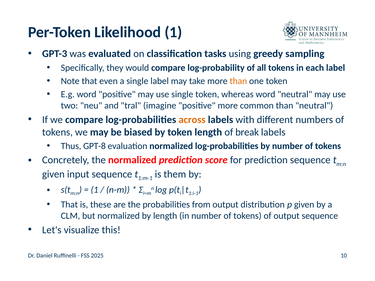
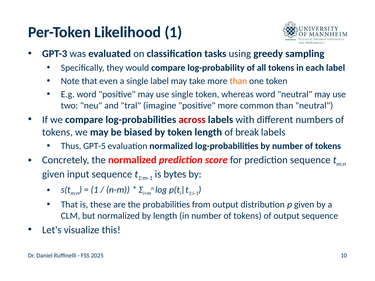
across colour: orange -> red (192, 120)
GPT-8: GPT-8 -> GPT-5 (94, 146)
them: them -> bytes (175, 174)
